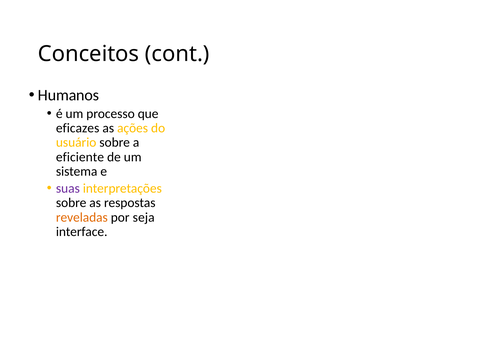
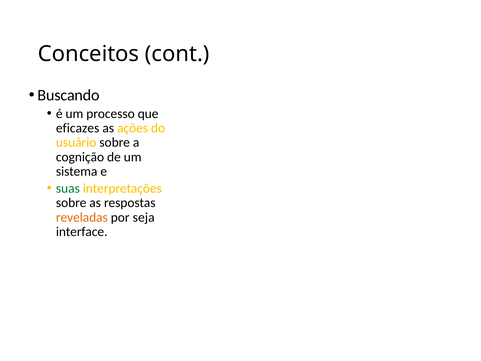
Humanos: Humanos -> Buscando (69, 95)
eficiente: eficiente -> cognição (80, 157)
suas colour: purple -> green (68, 188)
